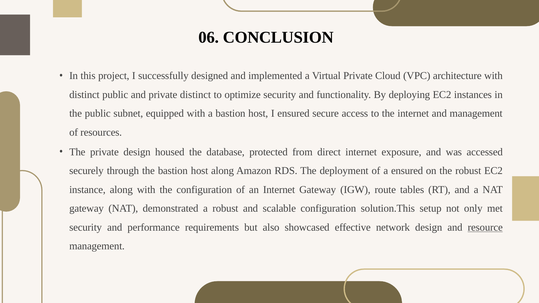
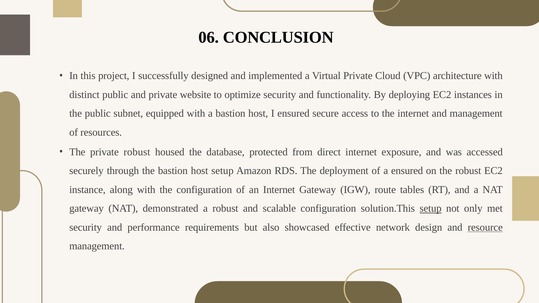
private distinct: distinct -> website (196, 95)
private design: design -> robust (137, 152)
host along: along -> setup (222, 171)
setup underline: none -> present (431, 209)
